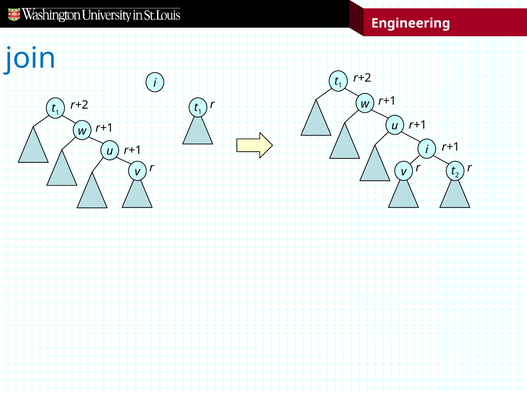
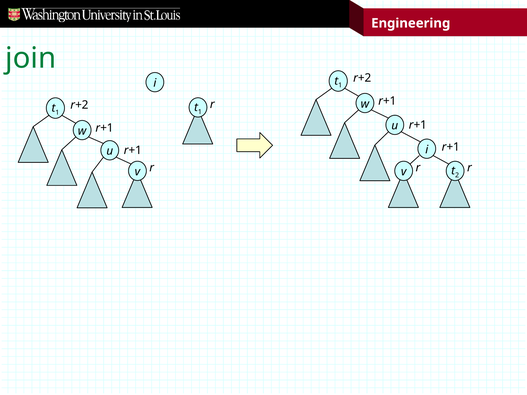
join colour: blue -> green (31, 58)
